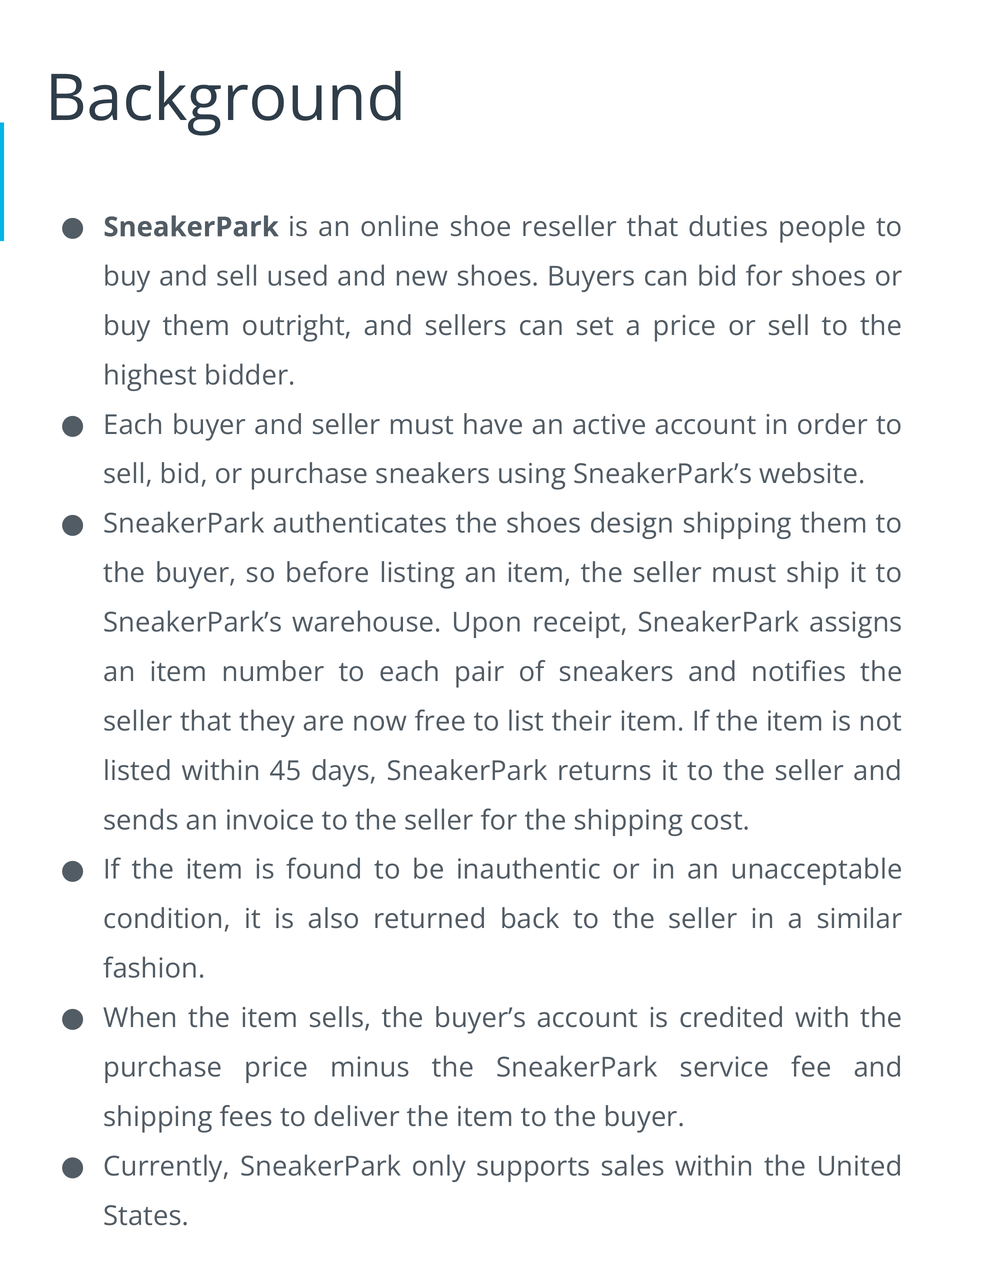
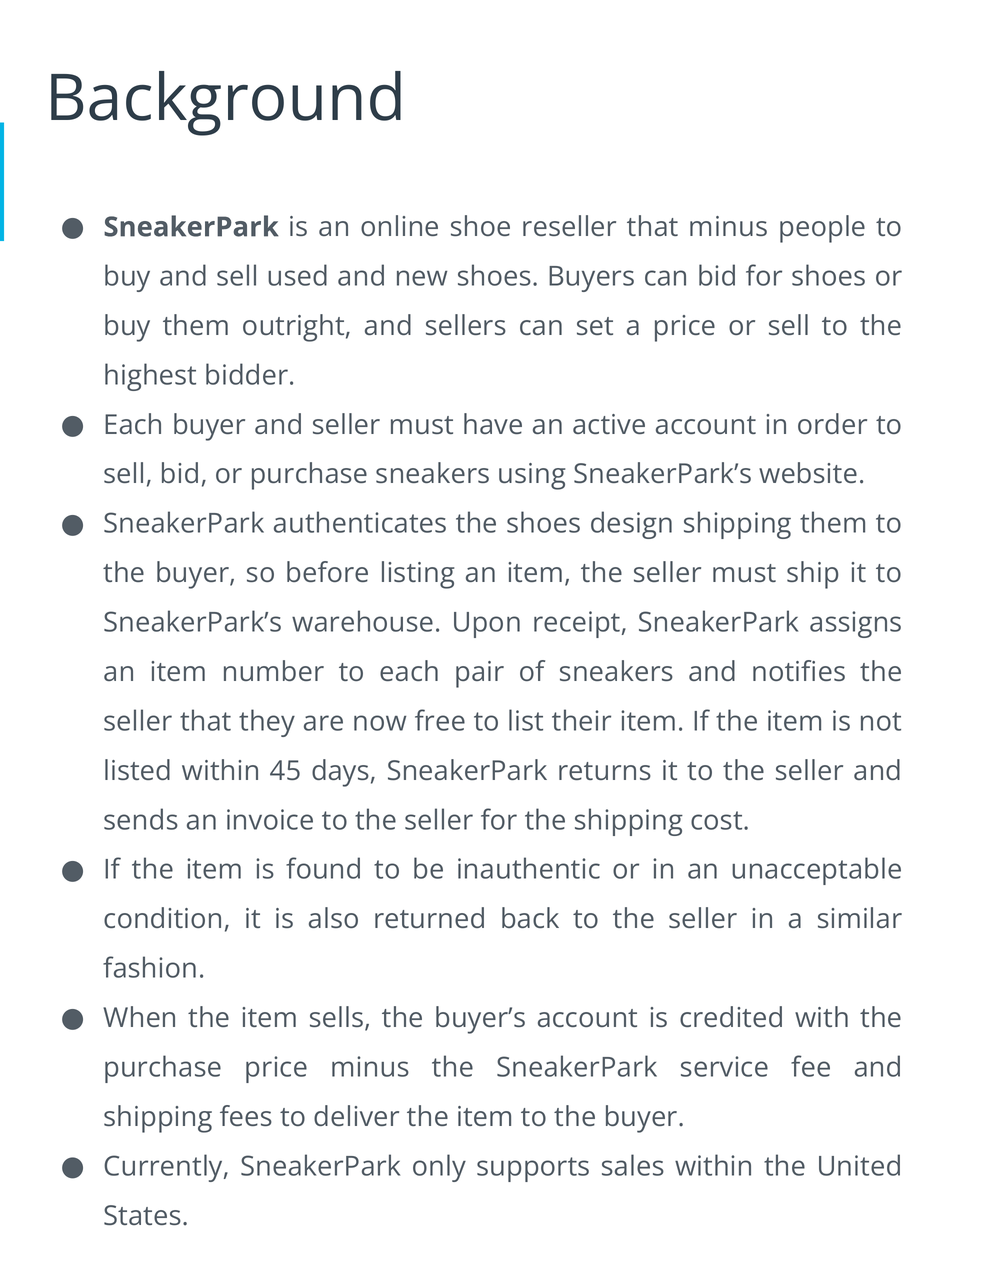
that duties: duties -> minus (728, 227)
